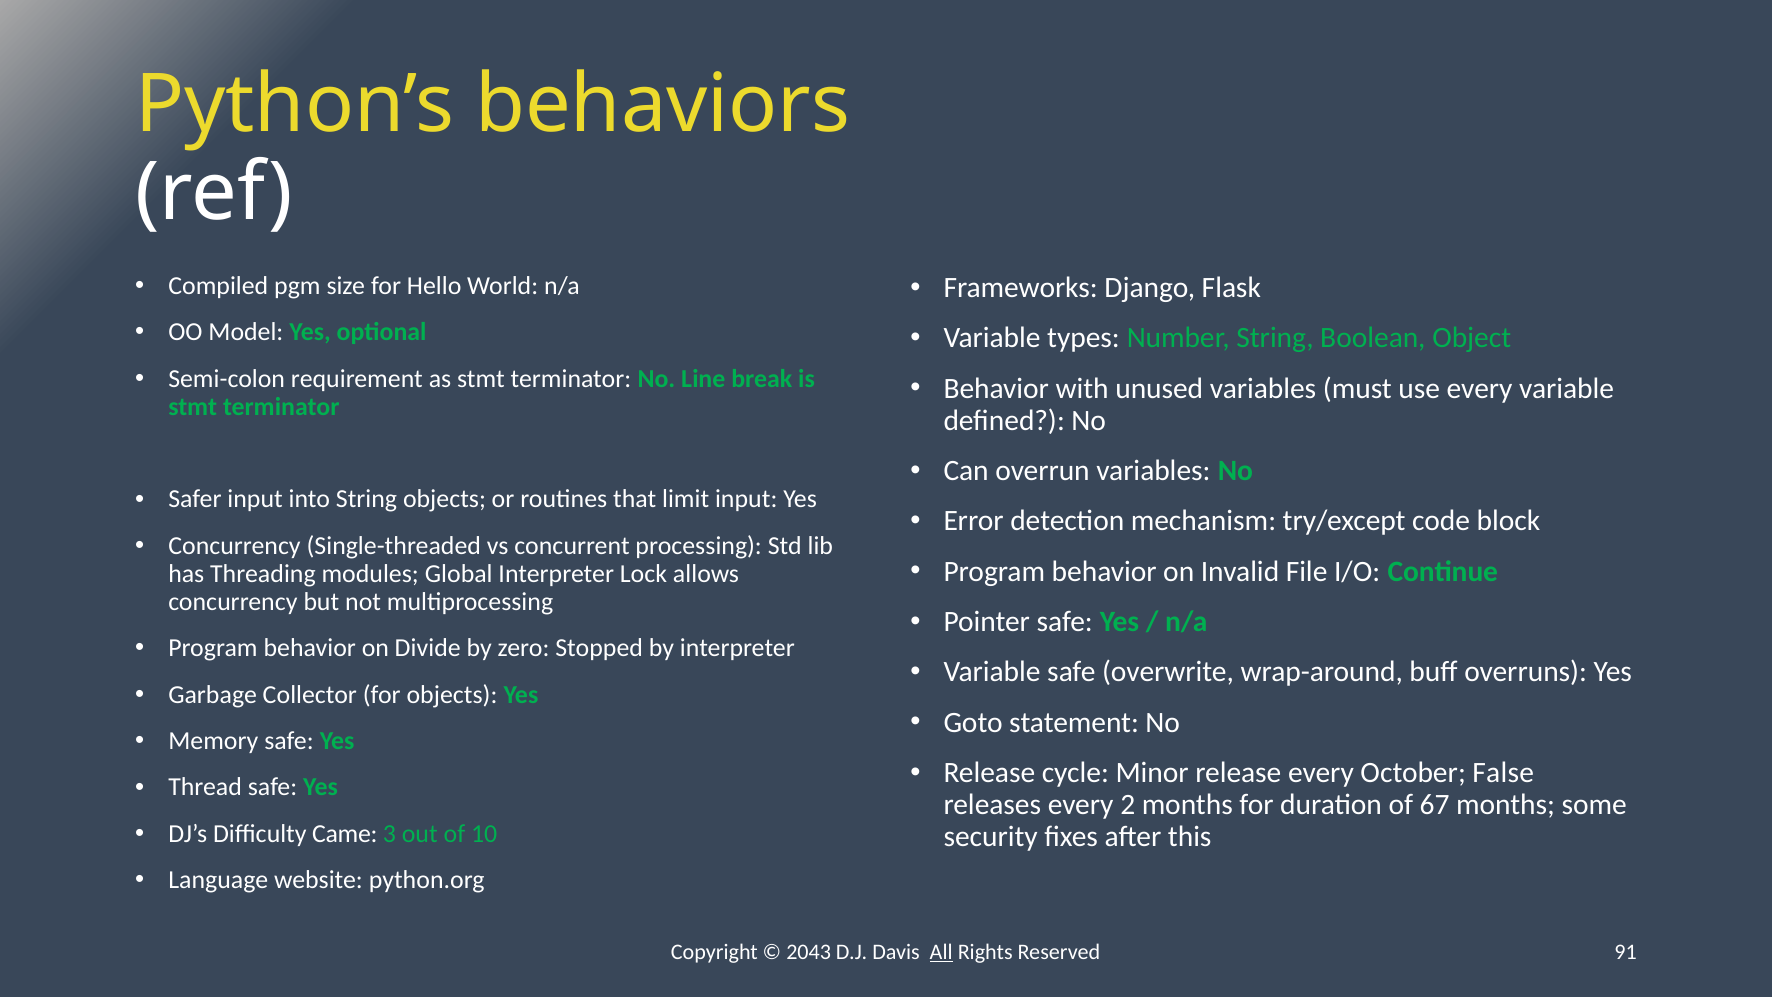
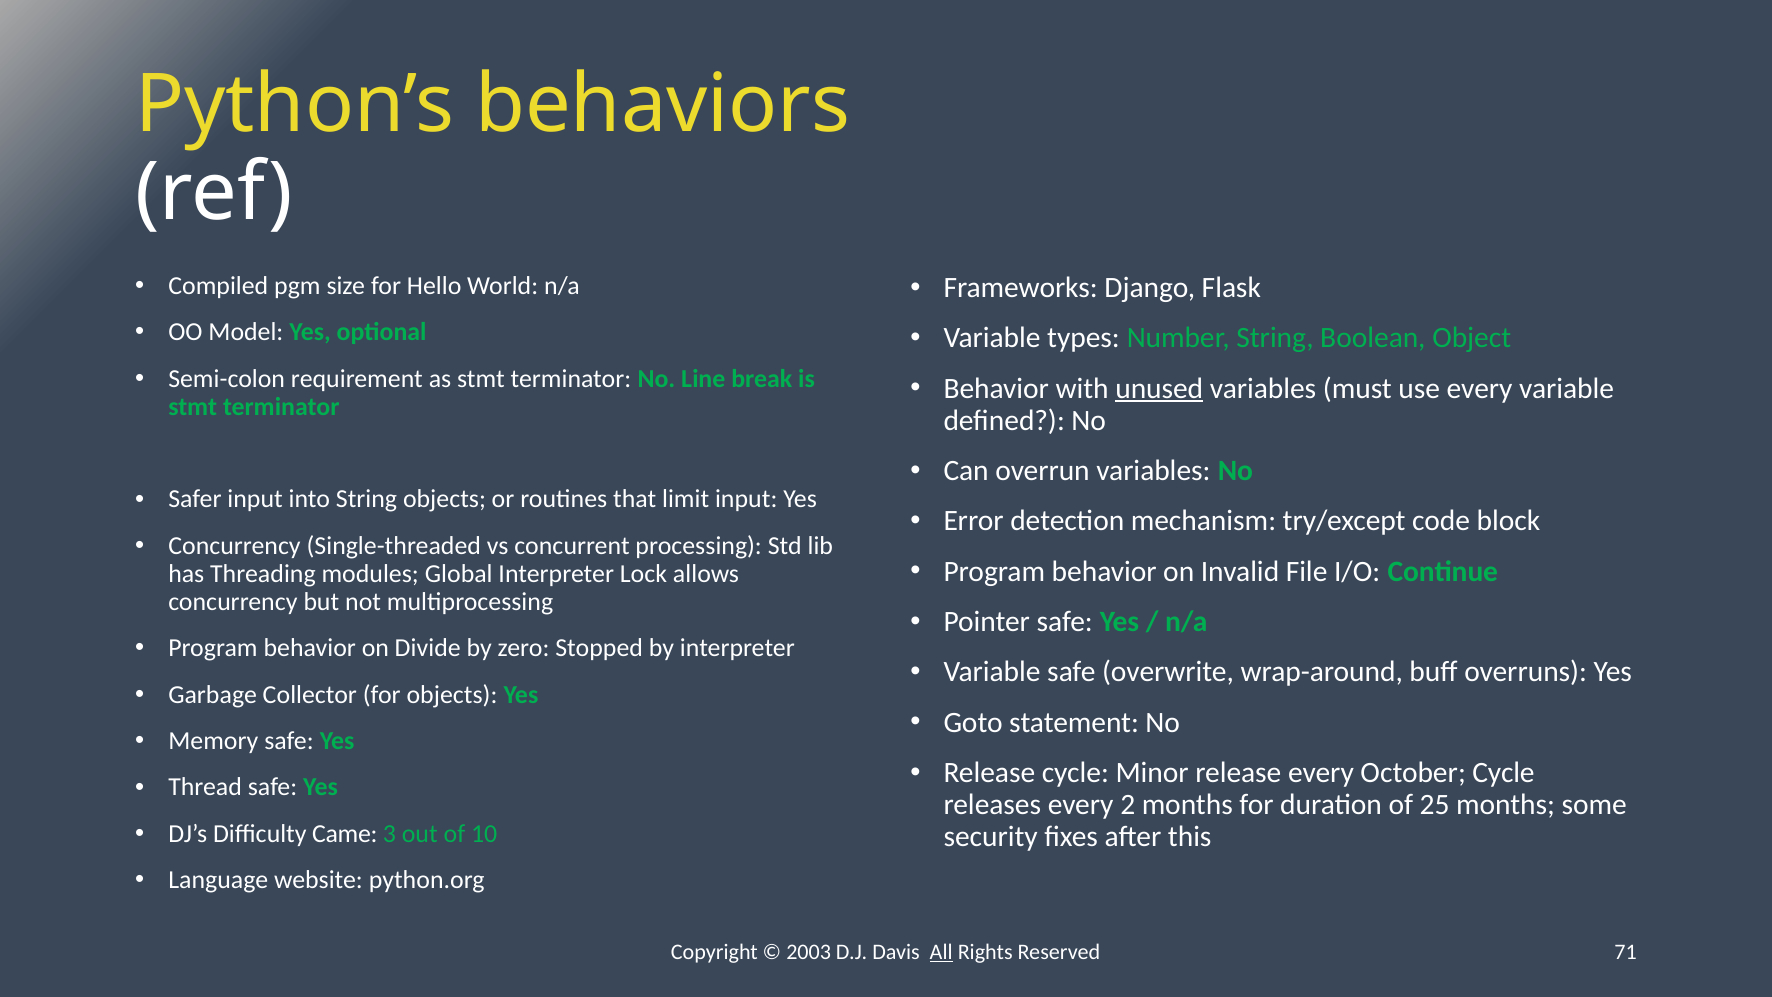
unused underline: none -> present (1159, 388)
October False: False -> Cycle (1503, 773)
67: 67 -> 25 (1435, 804)
2043: 2043 -> 2003 (809, 952)
91: 91 -> 71 (1626, 952)
